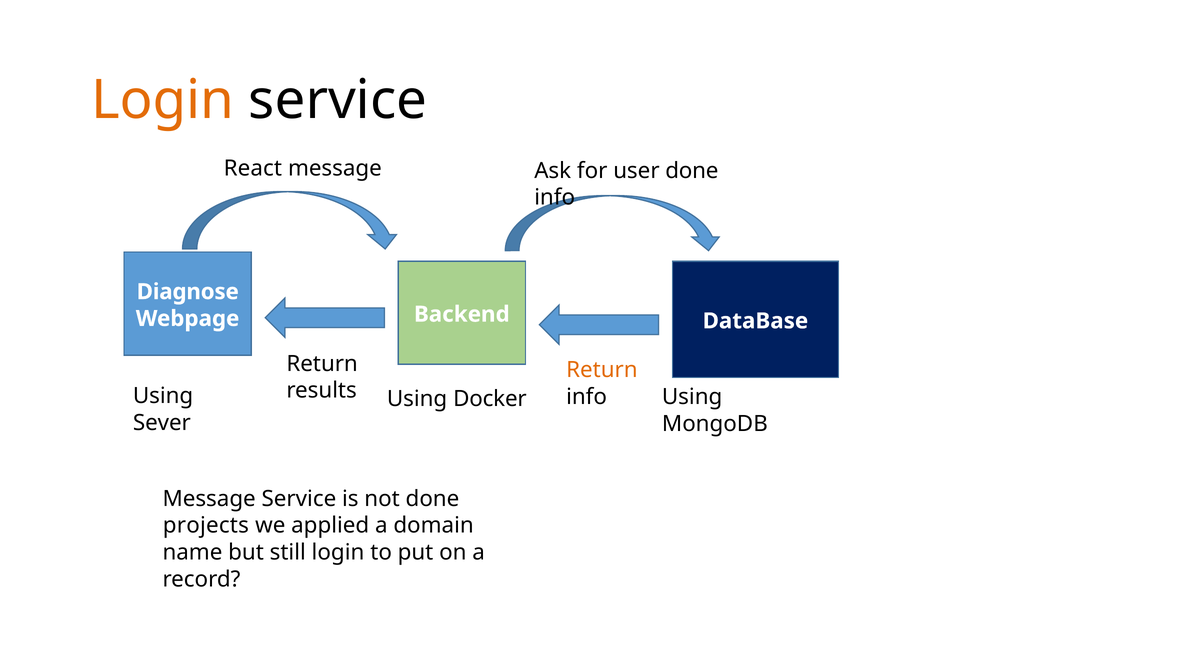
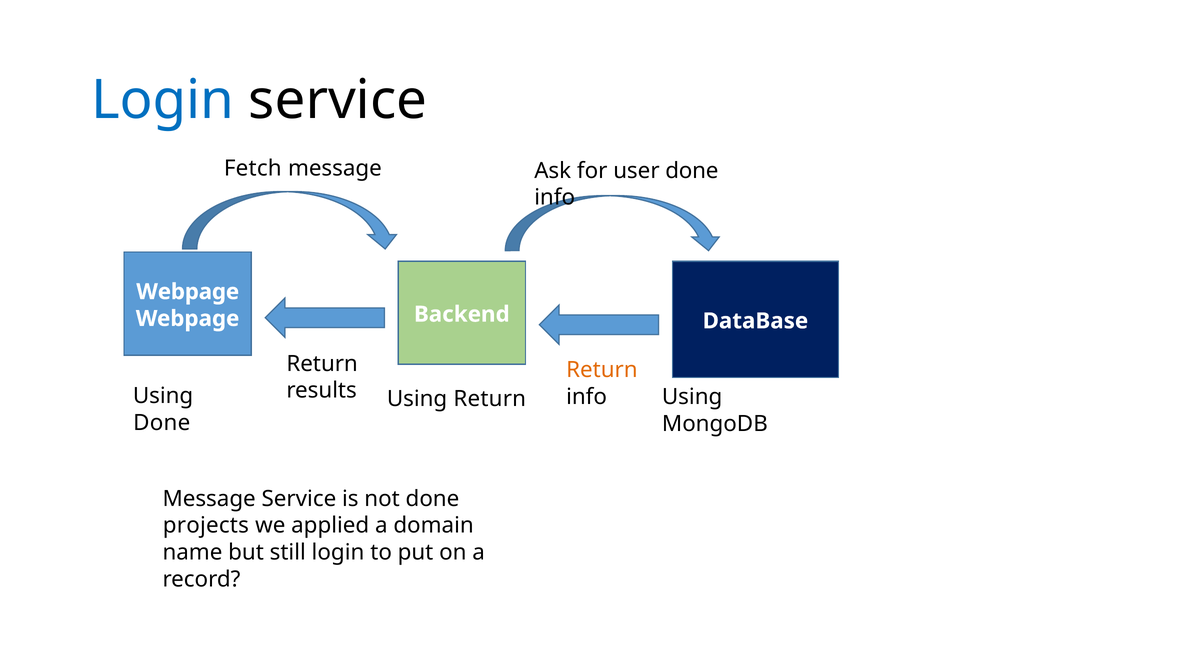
Login colour: orange -> blue (163, 100)
React: React -> Fetch (253, 168)
Diagnose: Diagnose -> Webpage (188, 292)
Using Docker: Docker -> Return (490, 399)
Sever: Sever -> Done (162, 423)
